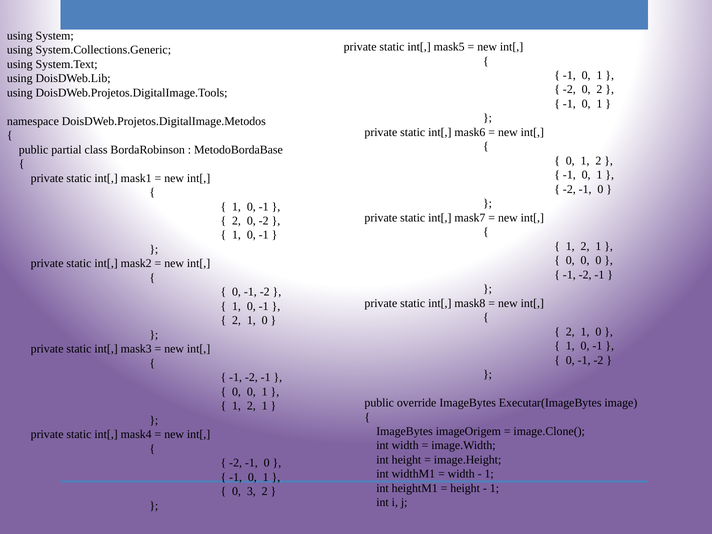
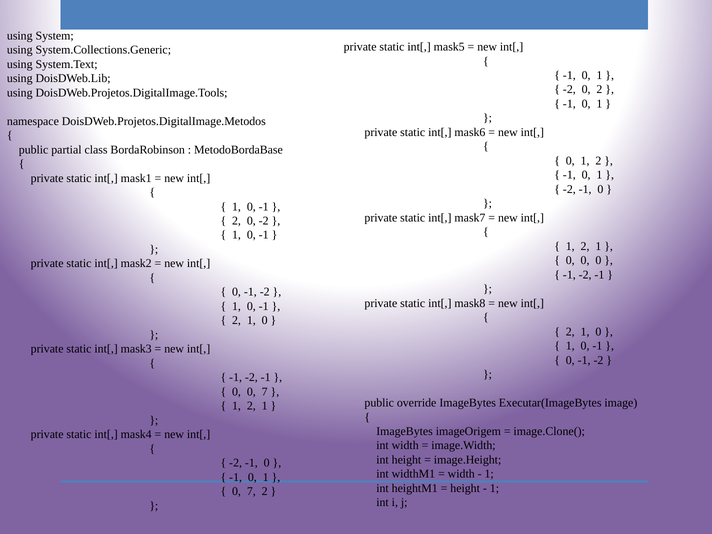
0 0 1: 1 -> 7 (265, 392)
3: 3 -> 7 (251, 491)
